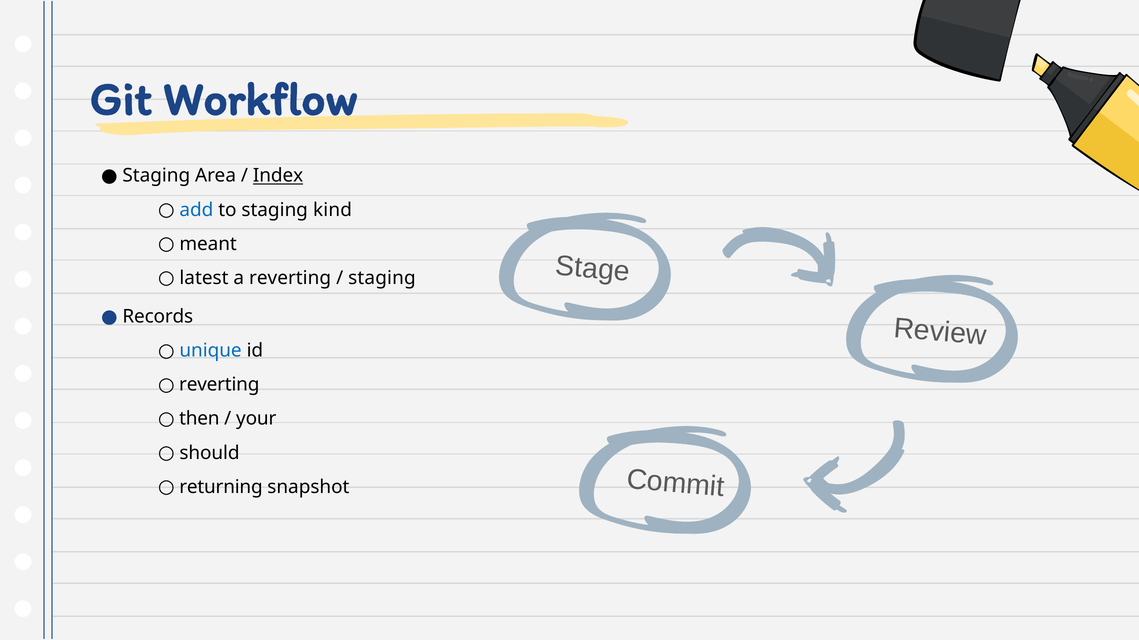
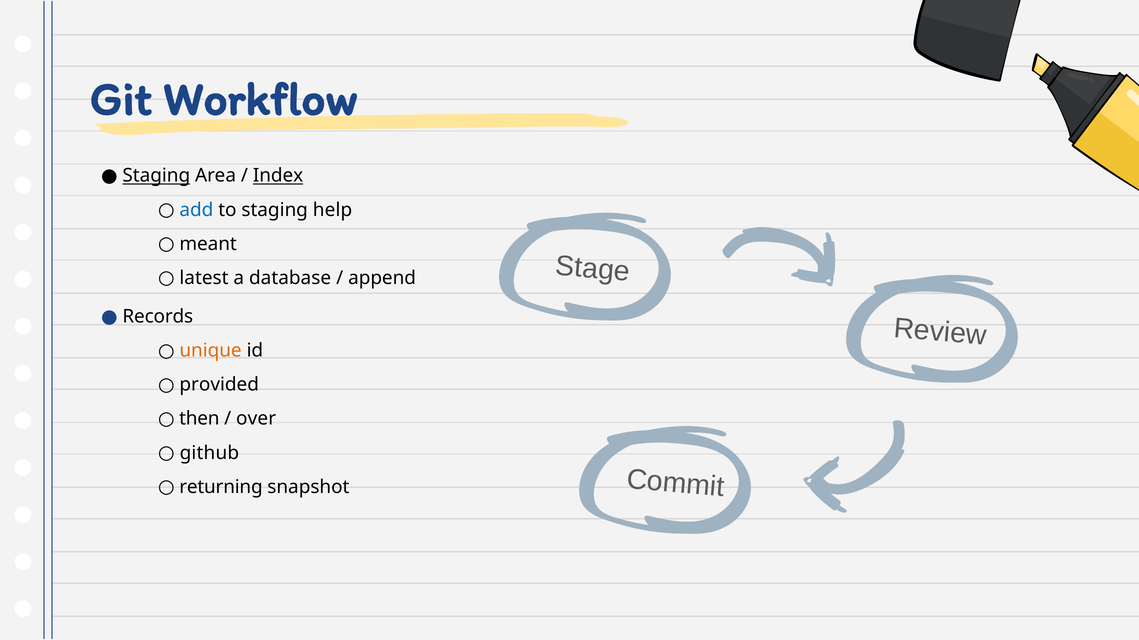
Staging underline: none -> present (156, 176)
kind: kind -> help (333, 210)
a reverting: reverting -> database (290, 278)
staging: staging -> append (382, 278)
unique colour: blue -> orange (211, 351)
reverting: reverting -> provided (219, 385)
your: your -> over (256, 419)
should: should -> github (209, 453)
